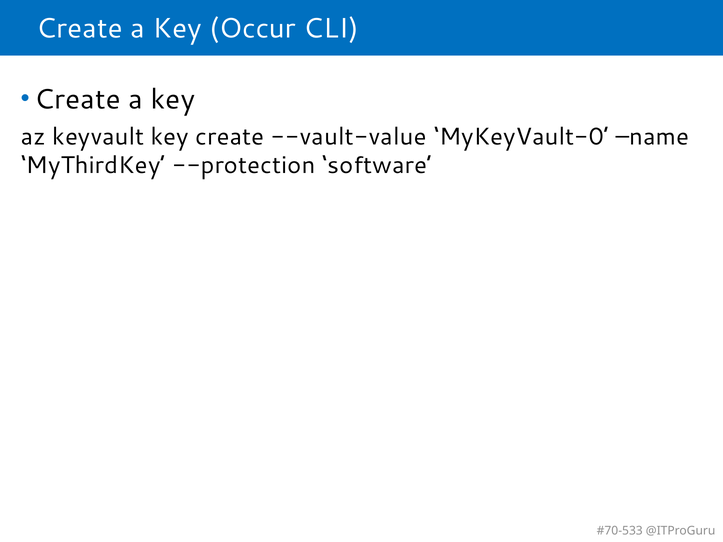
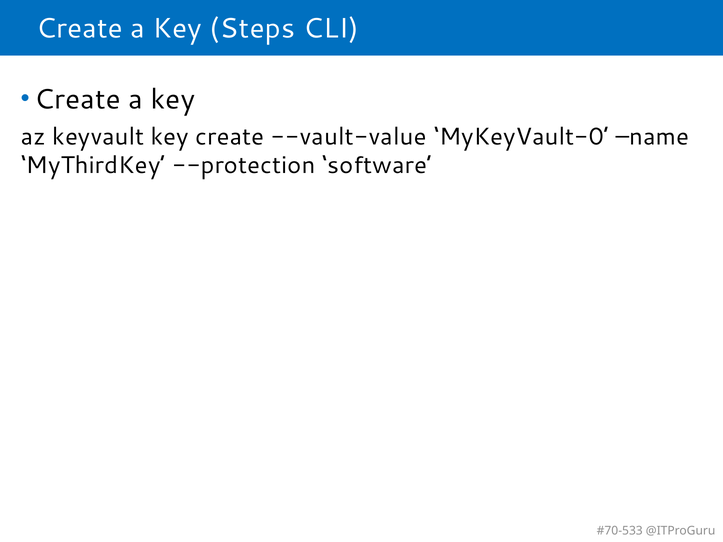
Occur: Occur -> Steps (252, 29)
